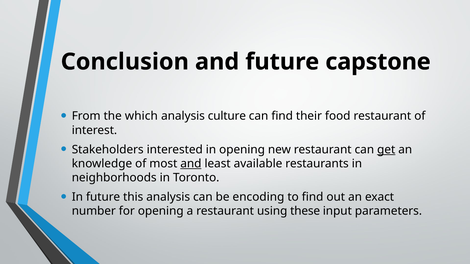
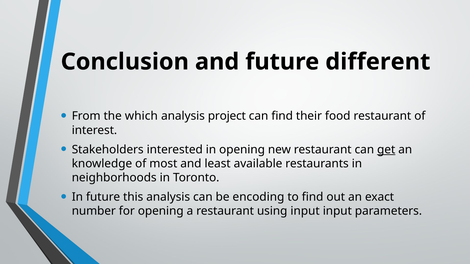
capstone: capstone -> different (378, 62)
culture: culture -> project (227, 116)
and underline: present -> none (191, 164)
using these: these -> input (305, 211)
